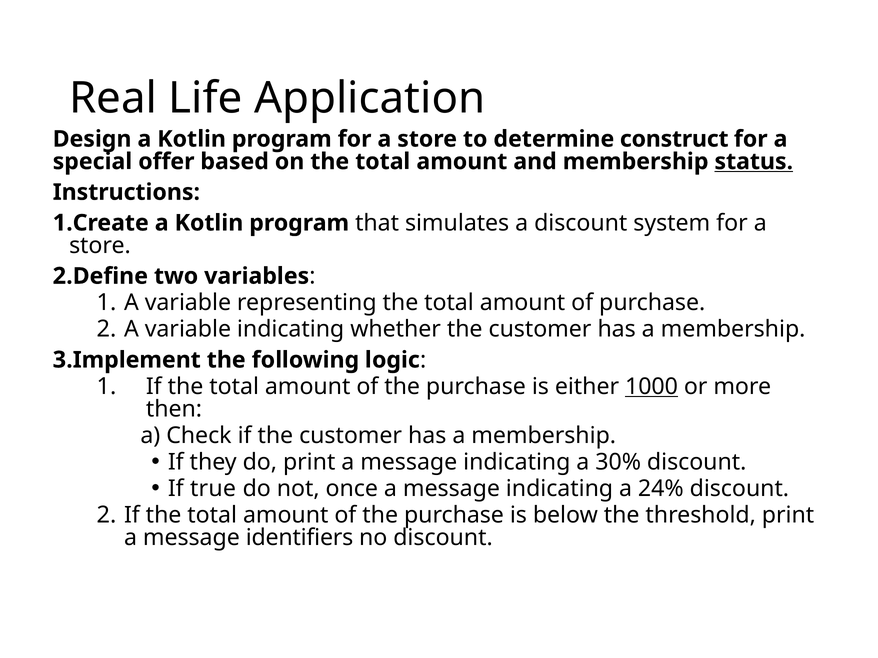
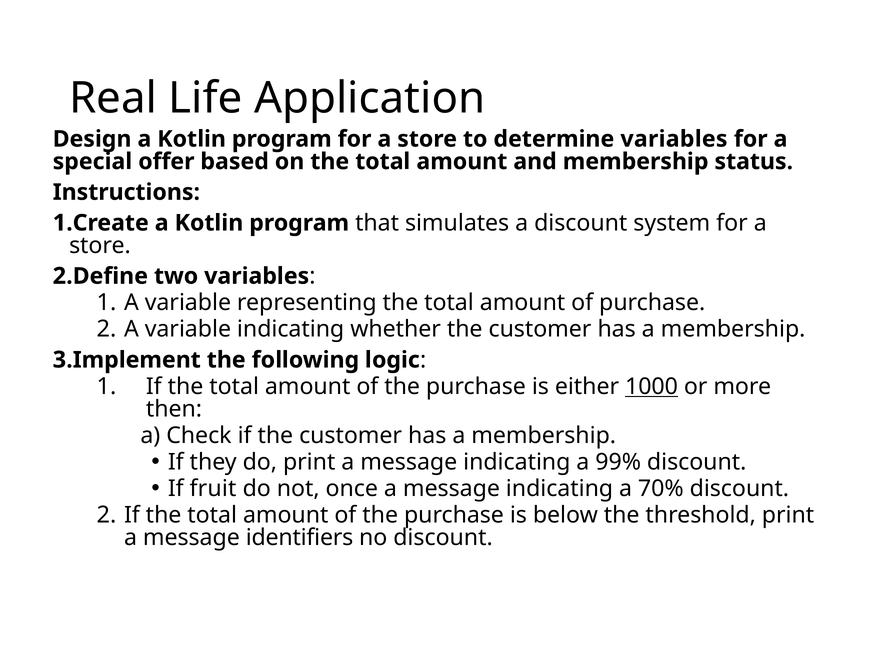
determine construct: construct -> variables (674, 139)
status underline: present -> none (754, 162)
30%: 30% -> 99% (618, 462)
true: true -> fruit (213, 489)
24%: 24% -> 70% (661, 489)
